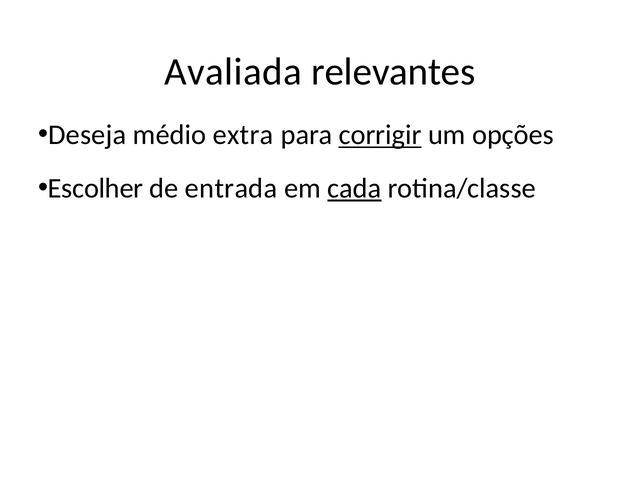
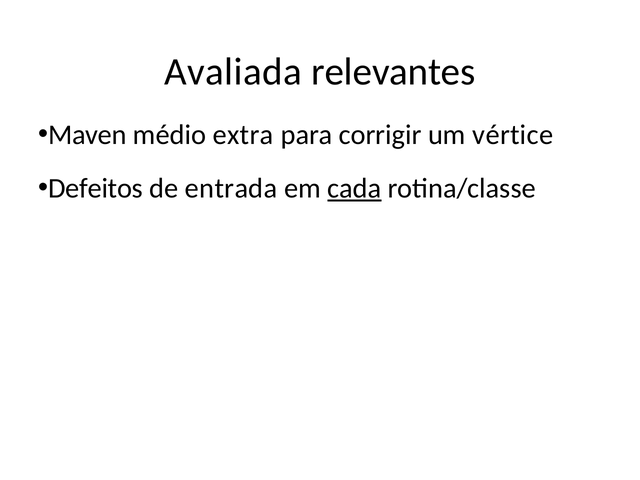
Deseja: Deseja -> Maven (87, 135)
corrigir underline: present -> none (380, 135)
opções: opções -> vértice (513, 135)
Escolher: Escolher -> Defeitos (96, 188)
